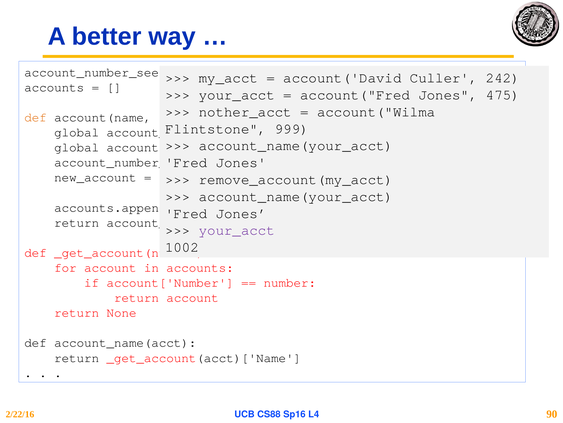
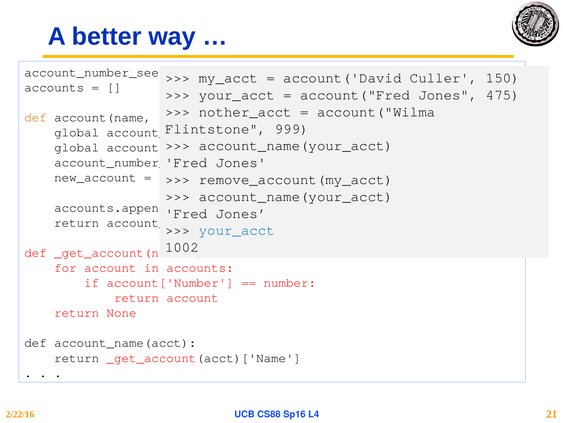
242: 242 -> 150 (503, 78)
your_acct colour: purple -> blue (237, 230)
90: 90 -> 21 (552, 414)
